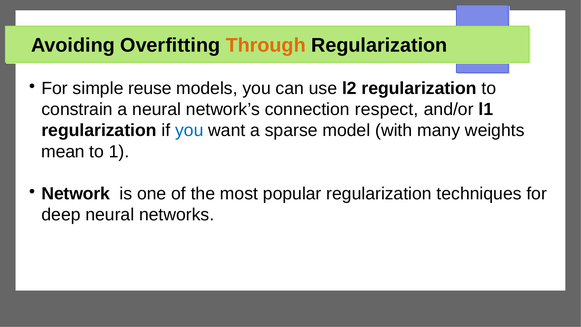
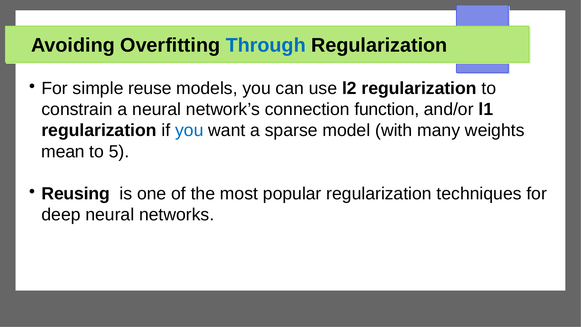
Through colour: orange -> blue (266, 45)
respect: respect -> function (387, 109)
1: 1 -> 5 (119, 151)
Network: Network -> Reusing (76, 194)
